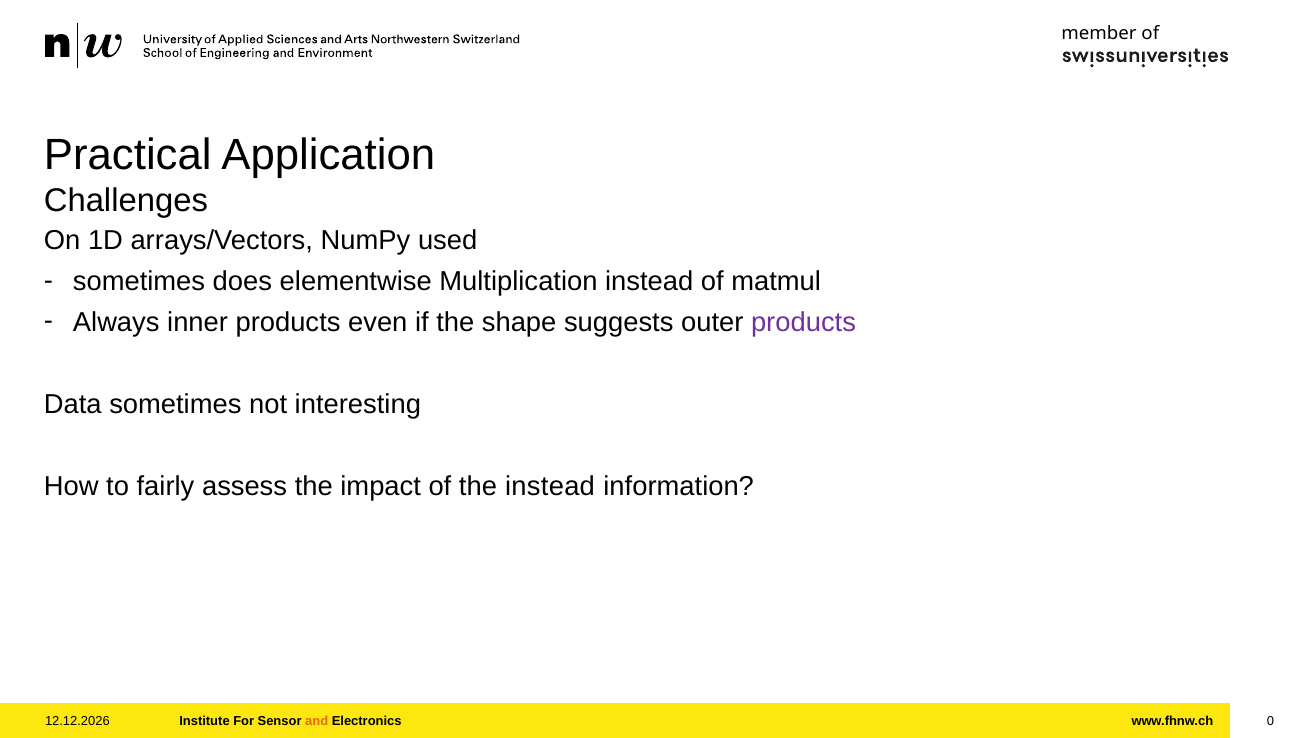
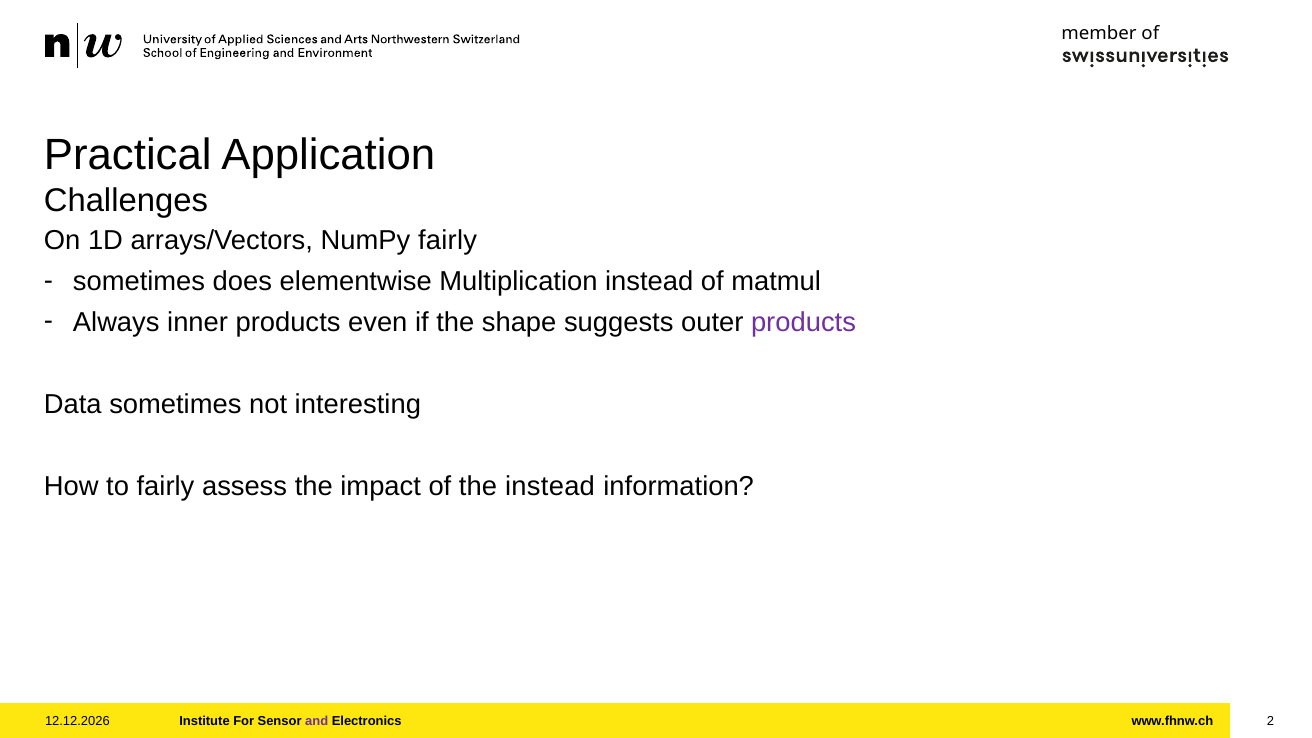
NumPy used: used -> fairly (448, 241)
and colour: orange -> purple (317, 721)
0: 0 -> 2 (1270, 721)
